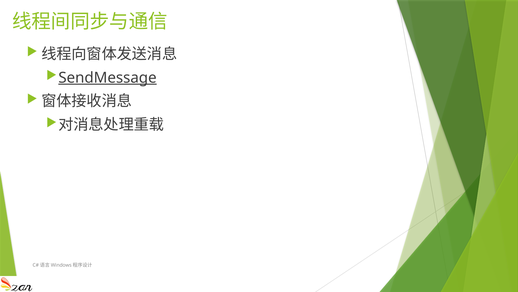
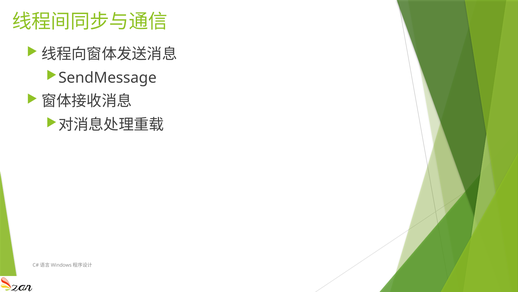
SendMessage underline: present -> none (107, 78)
